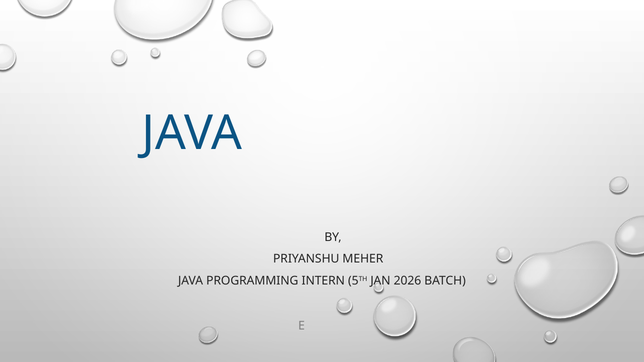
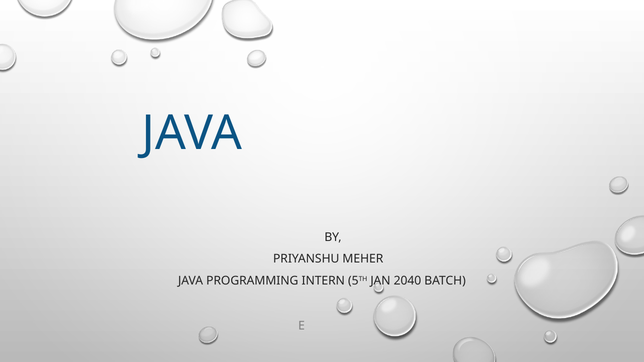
2026: 2026 -> 2040 (407, 281)
